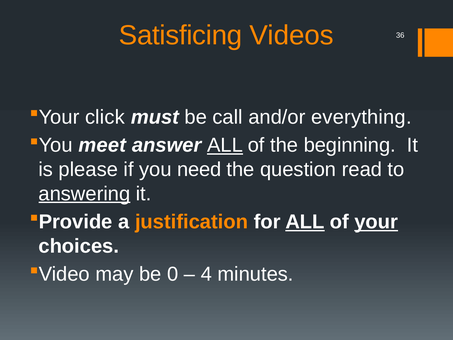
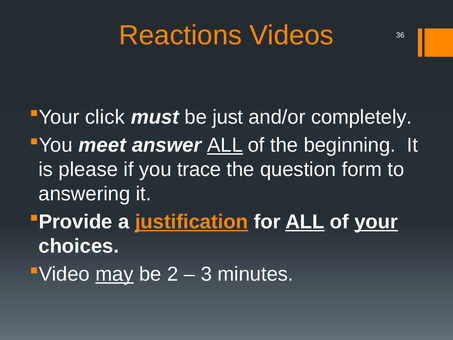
Satisficing: Satisficing -> Reactions (180, 35)
call: call -> just (228, 117)
everything: everything -> completely (362, 117)
need: need -> trace (199, 169)
read: read -> form (362, 169)
answering underline: present -> none (84, 194)
justification underline: none -> present (192, 222)
may underline: none -> present (114, 274)
0: 0 -> 2 (173, 274)
4: 4 -> 3 (206, 274)
